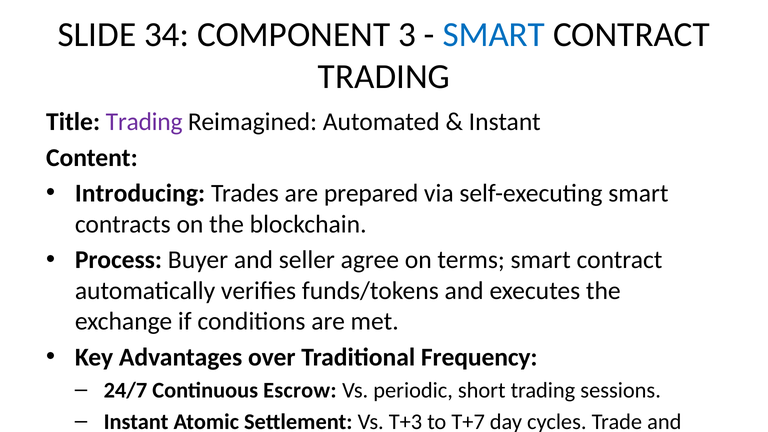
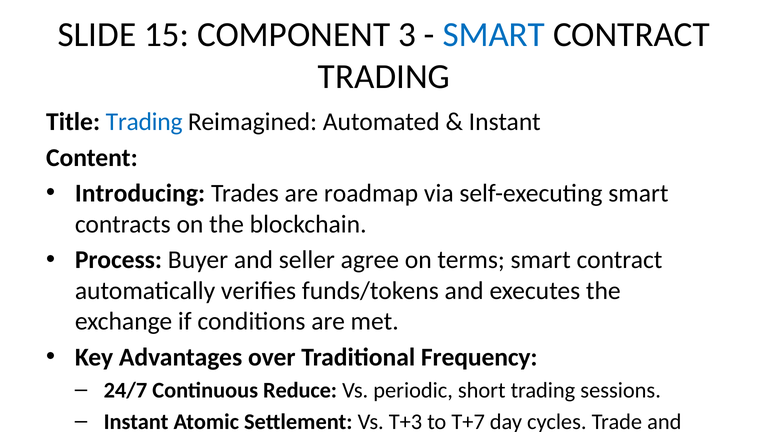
34: 34 -> 15 (167, 35)
Trading colour: purple -> blue (144, 122)
prepared: prepared -> roadmap (371, 193)
Continuous Escrow: Escrow -> Reduce (300, 390)
